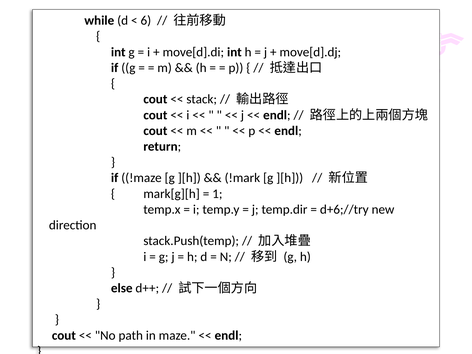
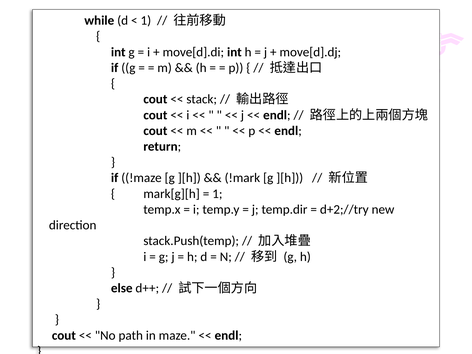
6: 6 -> 1 (146, 21)
d+6;//try: d+6;//try -> d+2;//try (344, 209)
